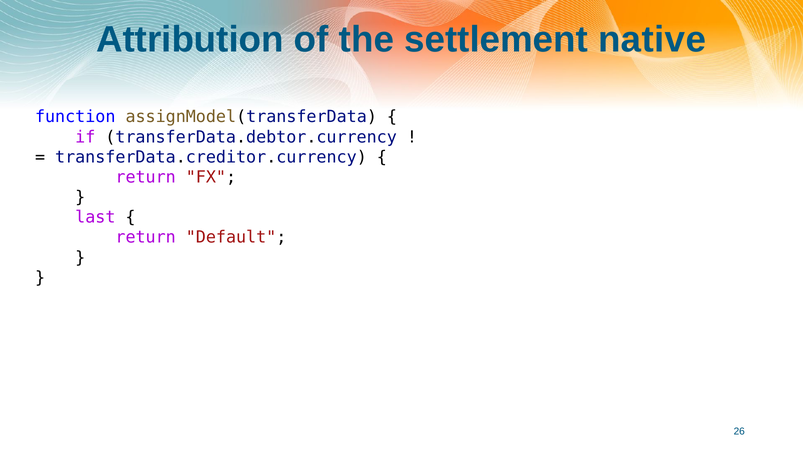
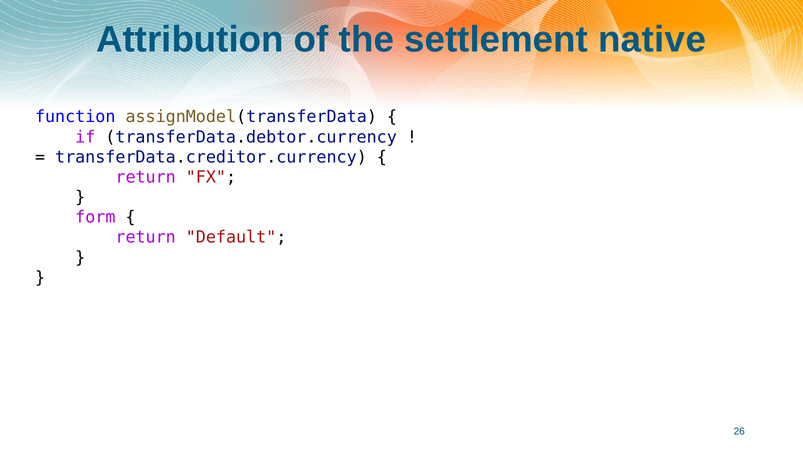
last: last -> form (95, 217)
